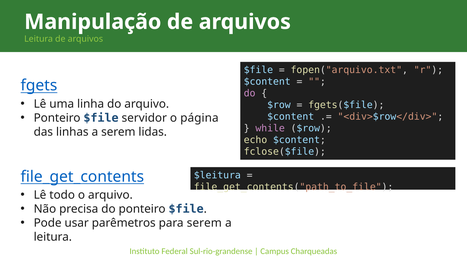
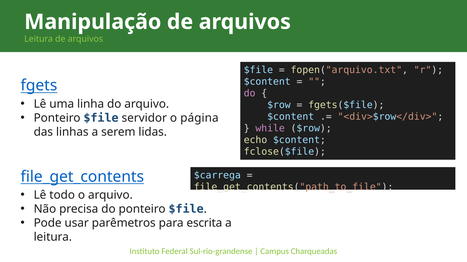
$leitura: $leitura -> $carrega (217, 176)
para serem: serem -> escrita (204, 224)
